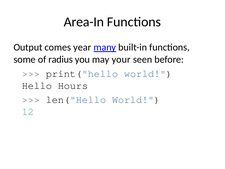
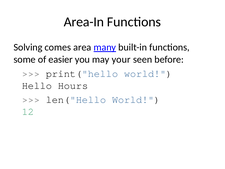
Output: Output -> Solving (28, 47)
year: year -> area (82, 47)
radius: radius -> easier (61, 59)
